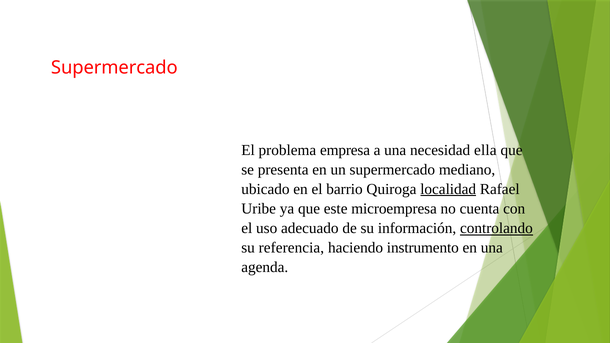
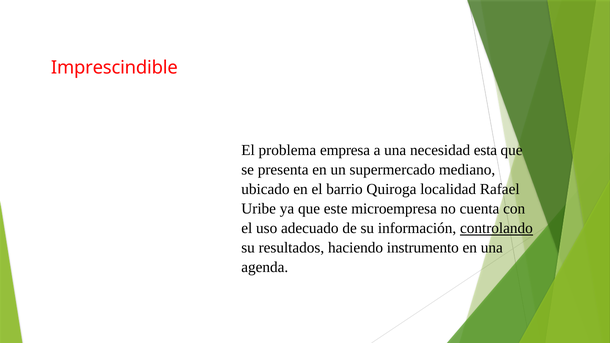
Supermercado: Supermercado -> Imprescindible (114, 68)
ella: ella -> esta (485, 150)
localidad underline: present -> none (448, 189)
referencia: referencia -> resultados (291, 248)
